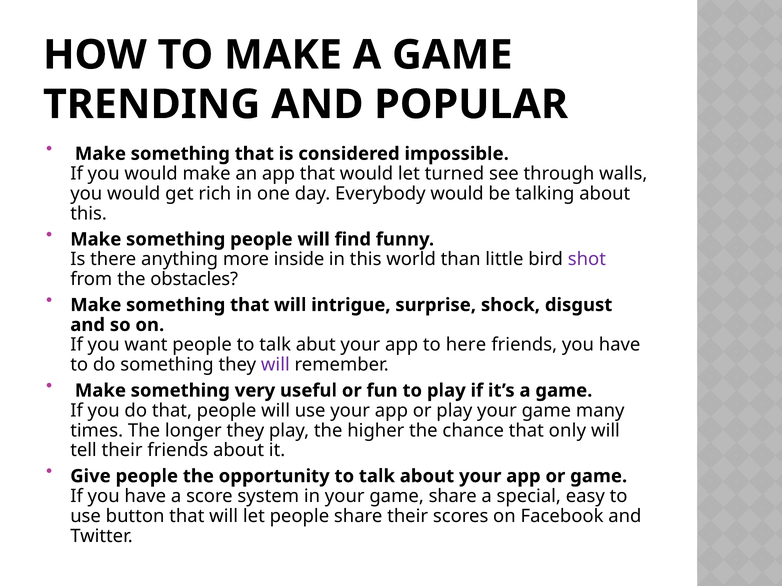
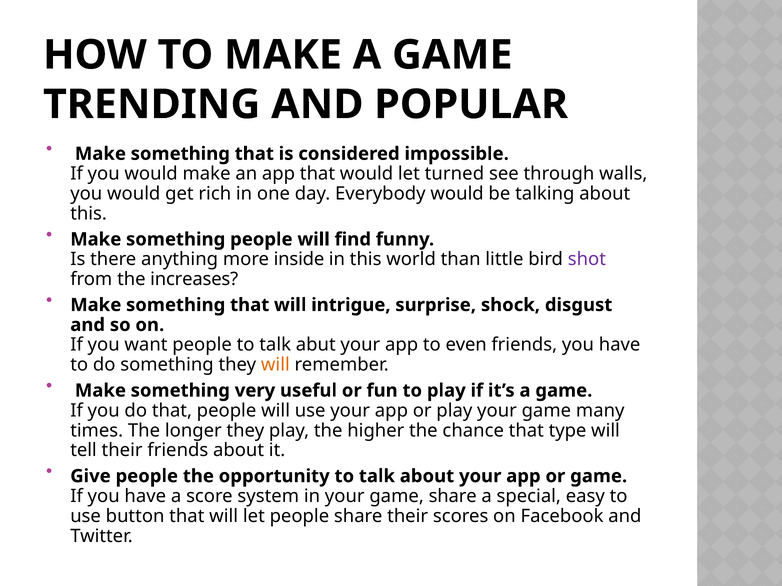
obstacles: obstacles -> increases (194, 279)
here: here -> even (466, 345)
will colour: purple -> orange (275, 365)
only: only -> type (568, 431)
